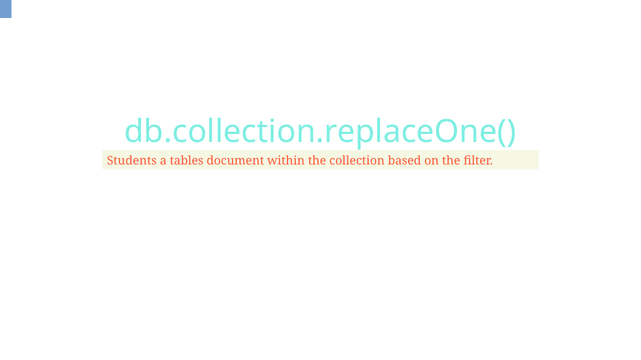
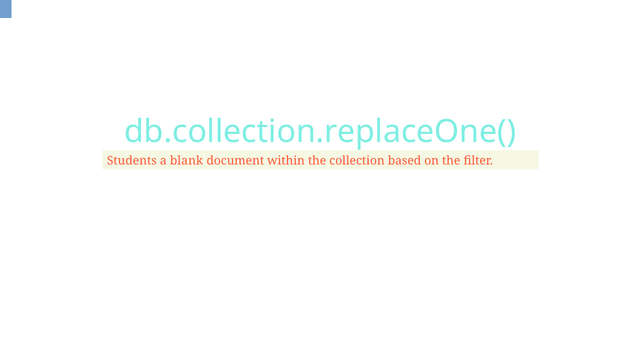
tables: tables -> blank (187, 161)
